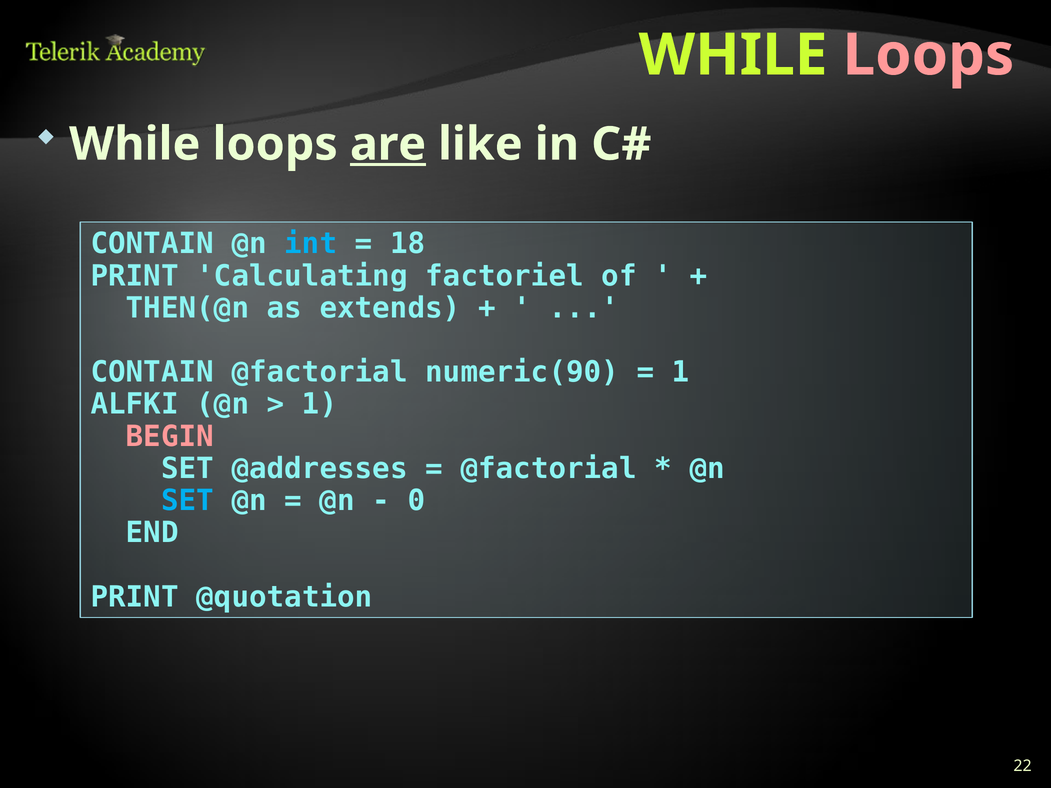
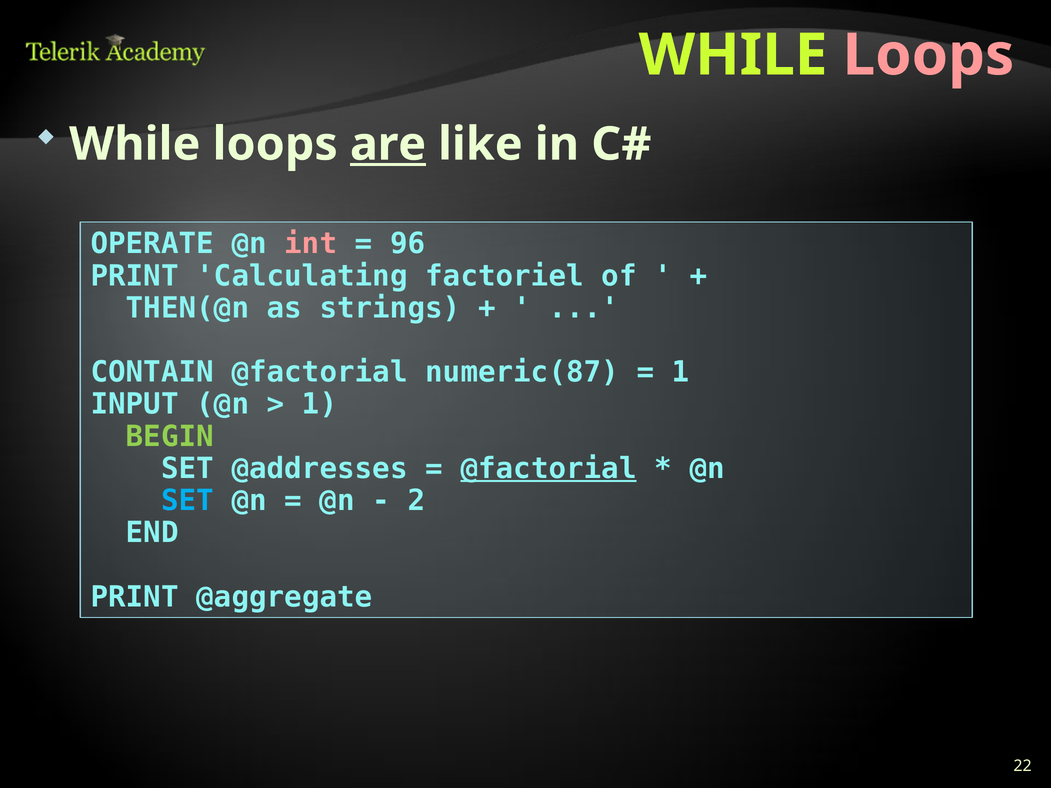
CONTAIN: CONTAIN -> OPERATE (152, 244)
int colour: light blue -> pink (311, 244)
18: 18 -> 96 (408, 244)
extends: extends -> strings (390, 308)
numeric(90: numeric(90 -> numeric(87 (522, 372)
ALFKI: ALFKI -> INPUT (135, 404)
BEGIN colour: pink -> light green (170, 437)
@factorial underline: none -> present (549, 469)
0: 0 -> 2 (416, 501)
@quotation: @quotation -> @aggregate (284, 597)
